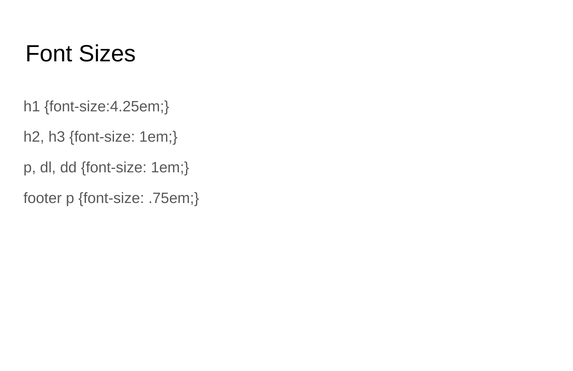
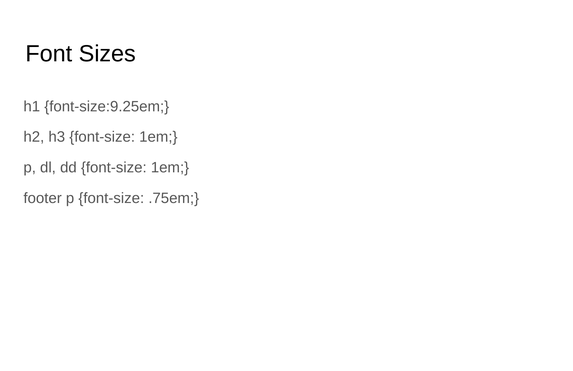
font-size:4.25em: font-size:4.25em -> font-size:9.25em (107, 106)
